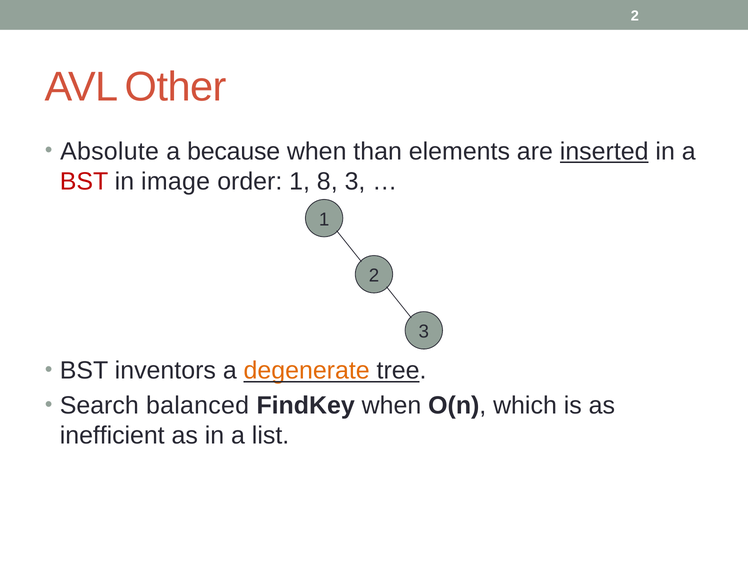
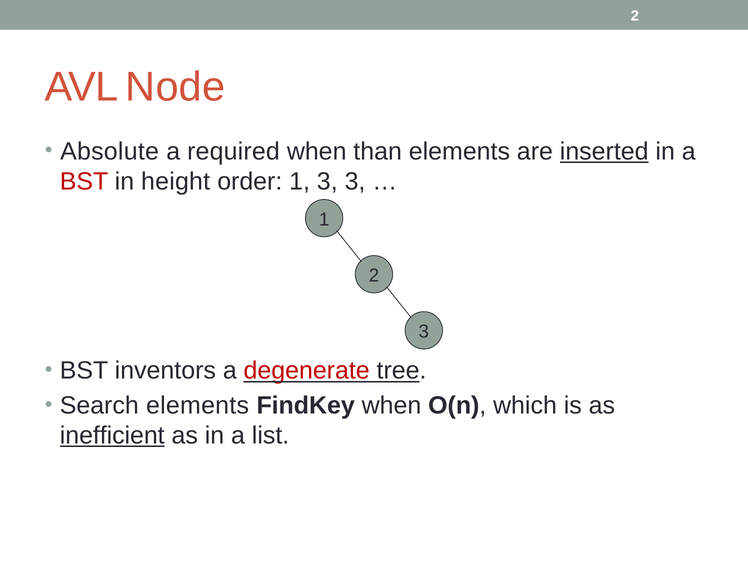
Other: Other -> Node (175, 87)
because: because -> required (233, 151)
image: image -> height (176, 181)
1 8: 8 -> 3 (327, 181)
degenerate colour: orange -> red (307, 371)
Search balanced: balanced -> elements (198, 406)
inefficient underline: none -> present (112, 436)
